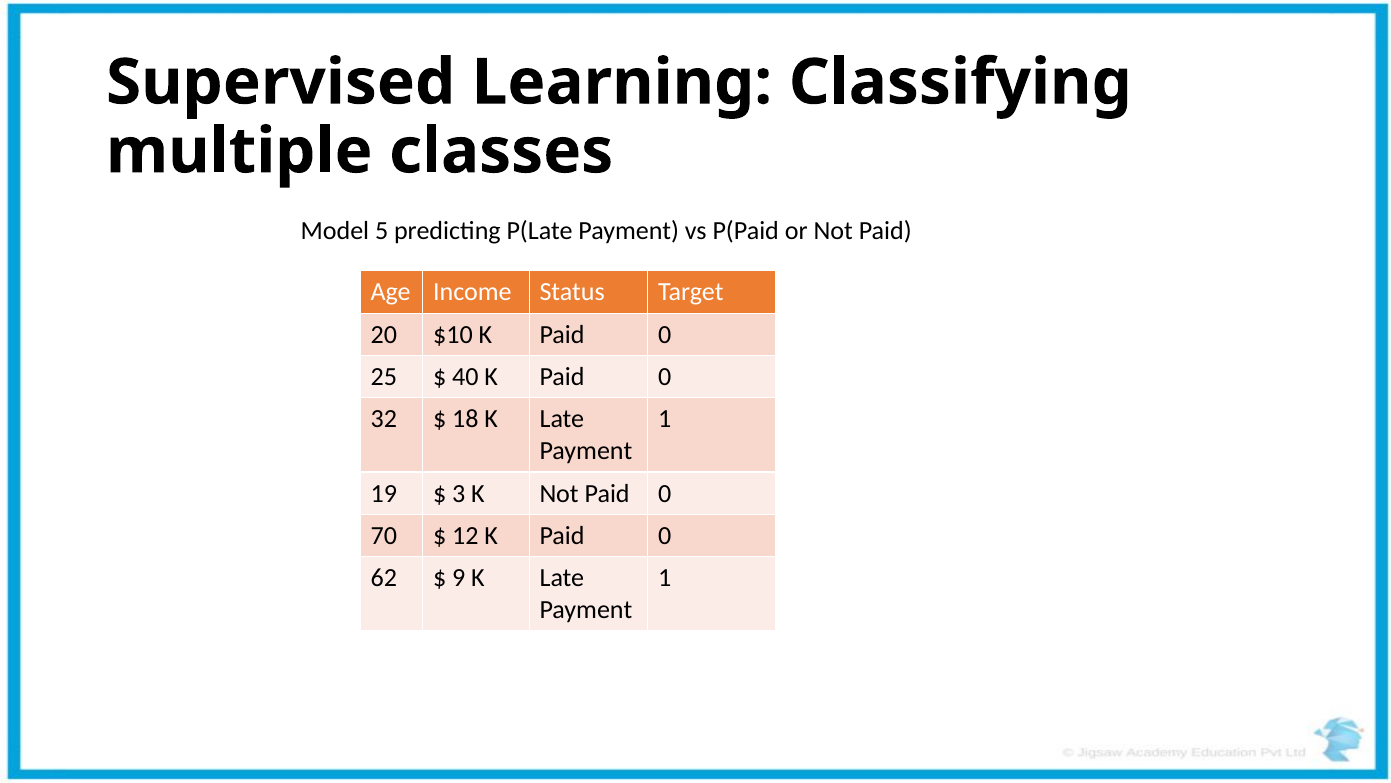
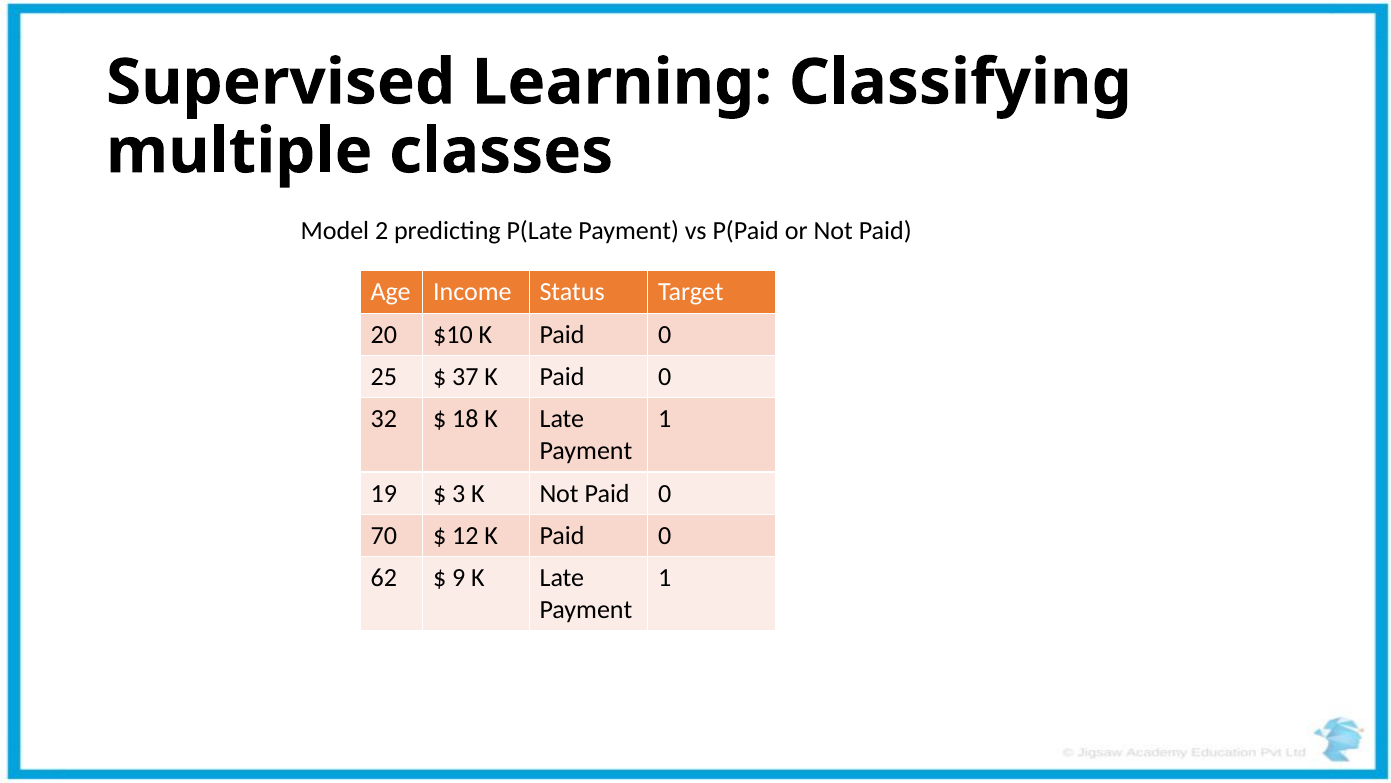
5: 5 -> 2 (382, 231)
40: 40 -> 37 (465, 377)
